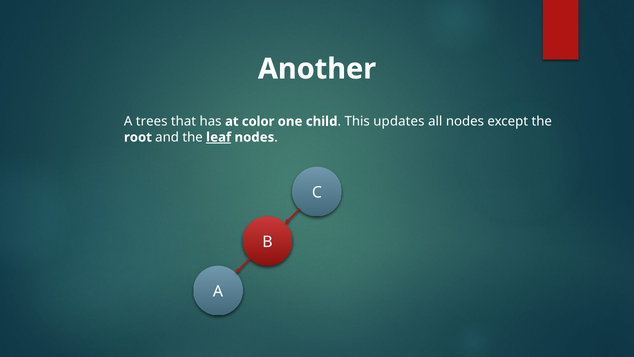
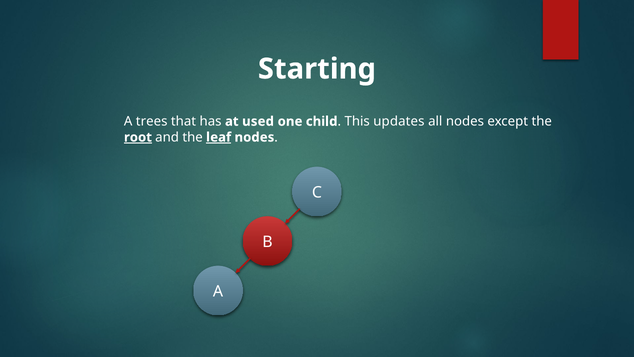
Another: Another -> Starting (317, 69)
color: color -> used (258, 121)
root underline: none -> present (138, 137)
